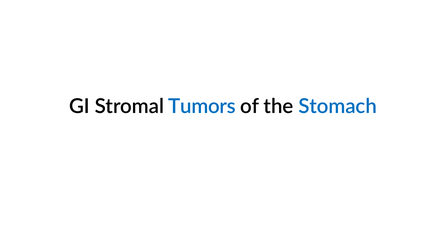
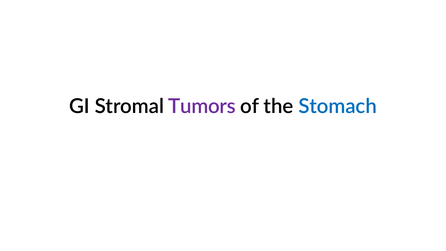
Tumors colour: blue -> purple (202, 106)
